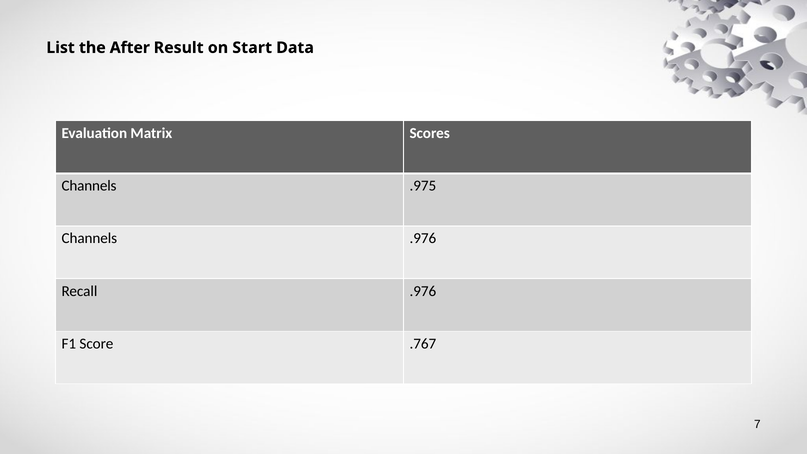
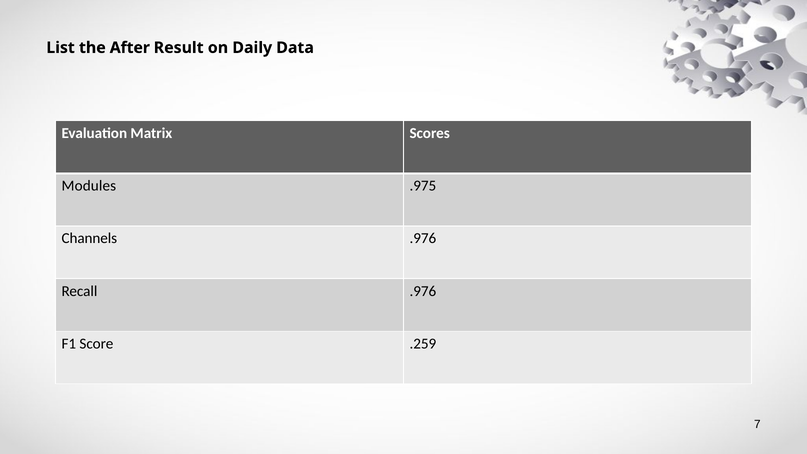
Start: Start -> Daily (252, 48)
Channels: Channels -> Modules (89, 186)
.767: .767 -> .259 (423, 344)
